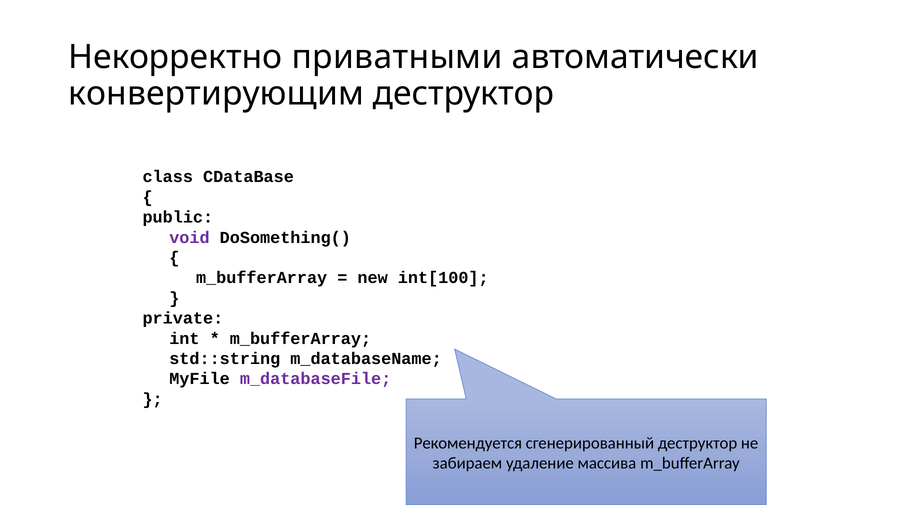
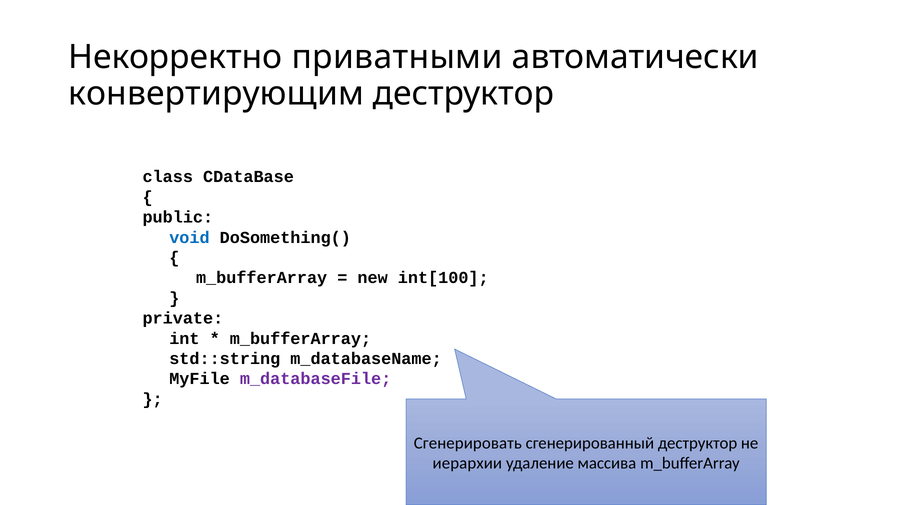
void colour: purple -> blue (189, 237)
Рекомендуется: Рекомендуется -> Сгенерировать (468, 443)
забираем: забираем -> иерархии (467, 463)
